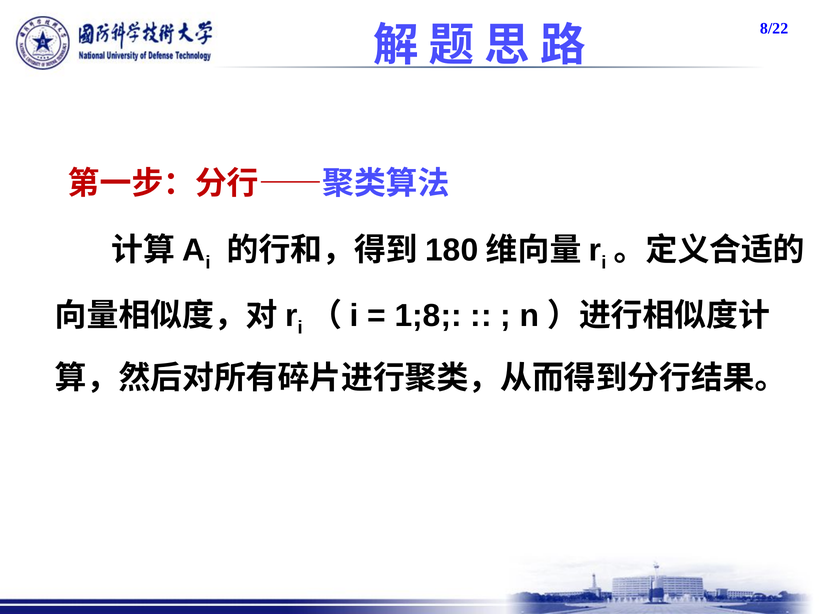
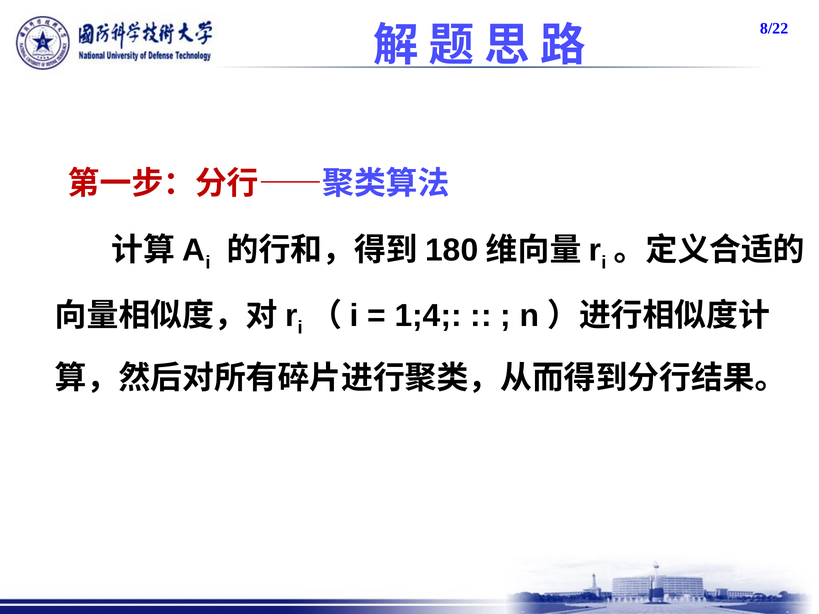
1;8: 1;8 -> 1;4 (428, 316)
